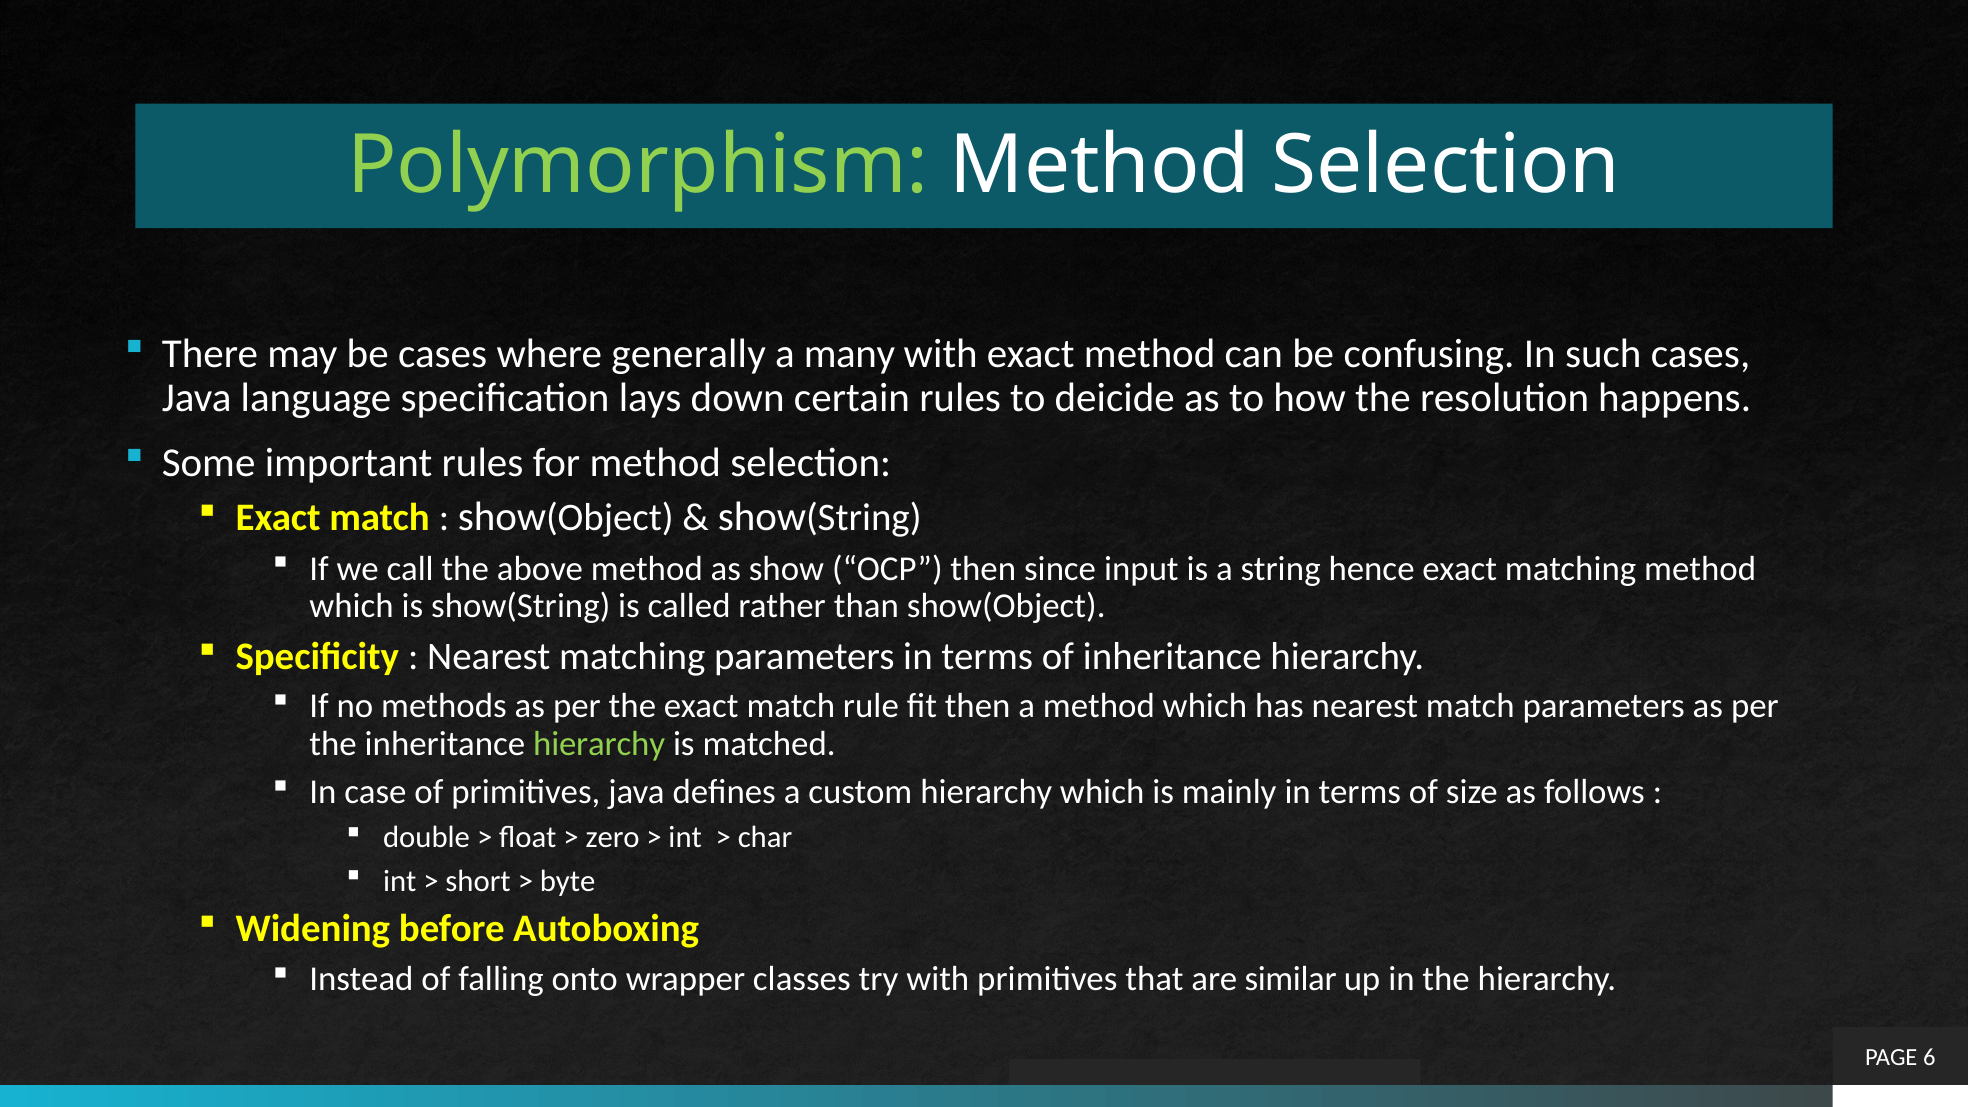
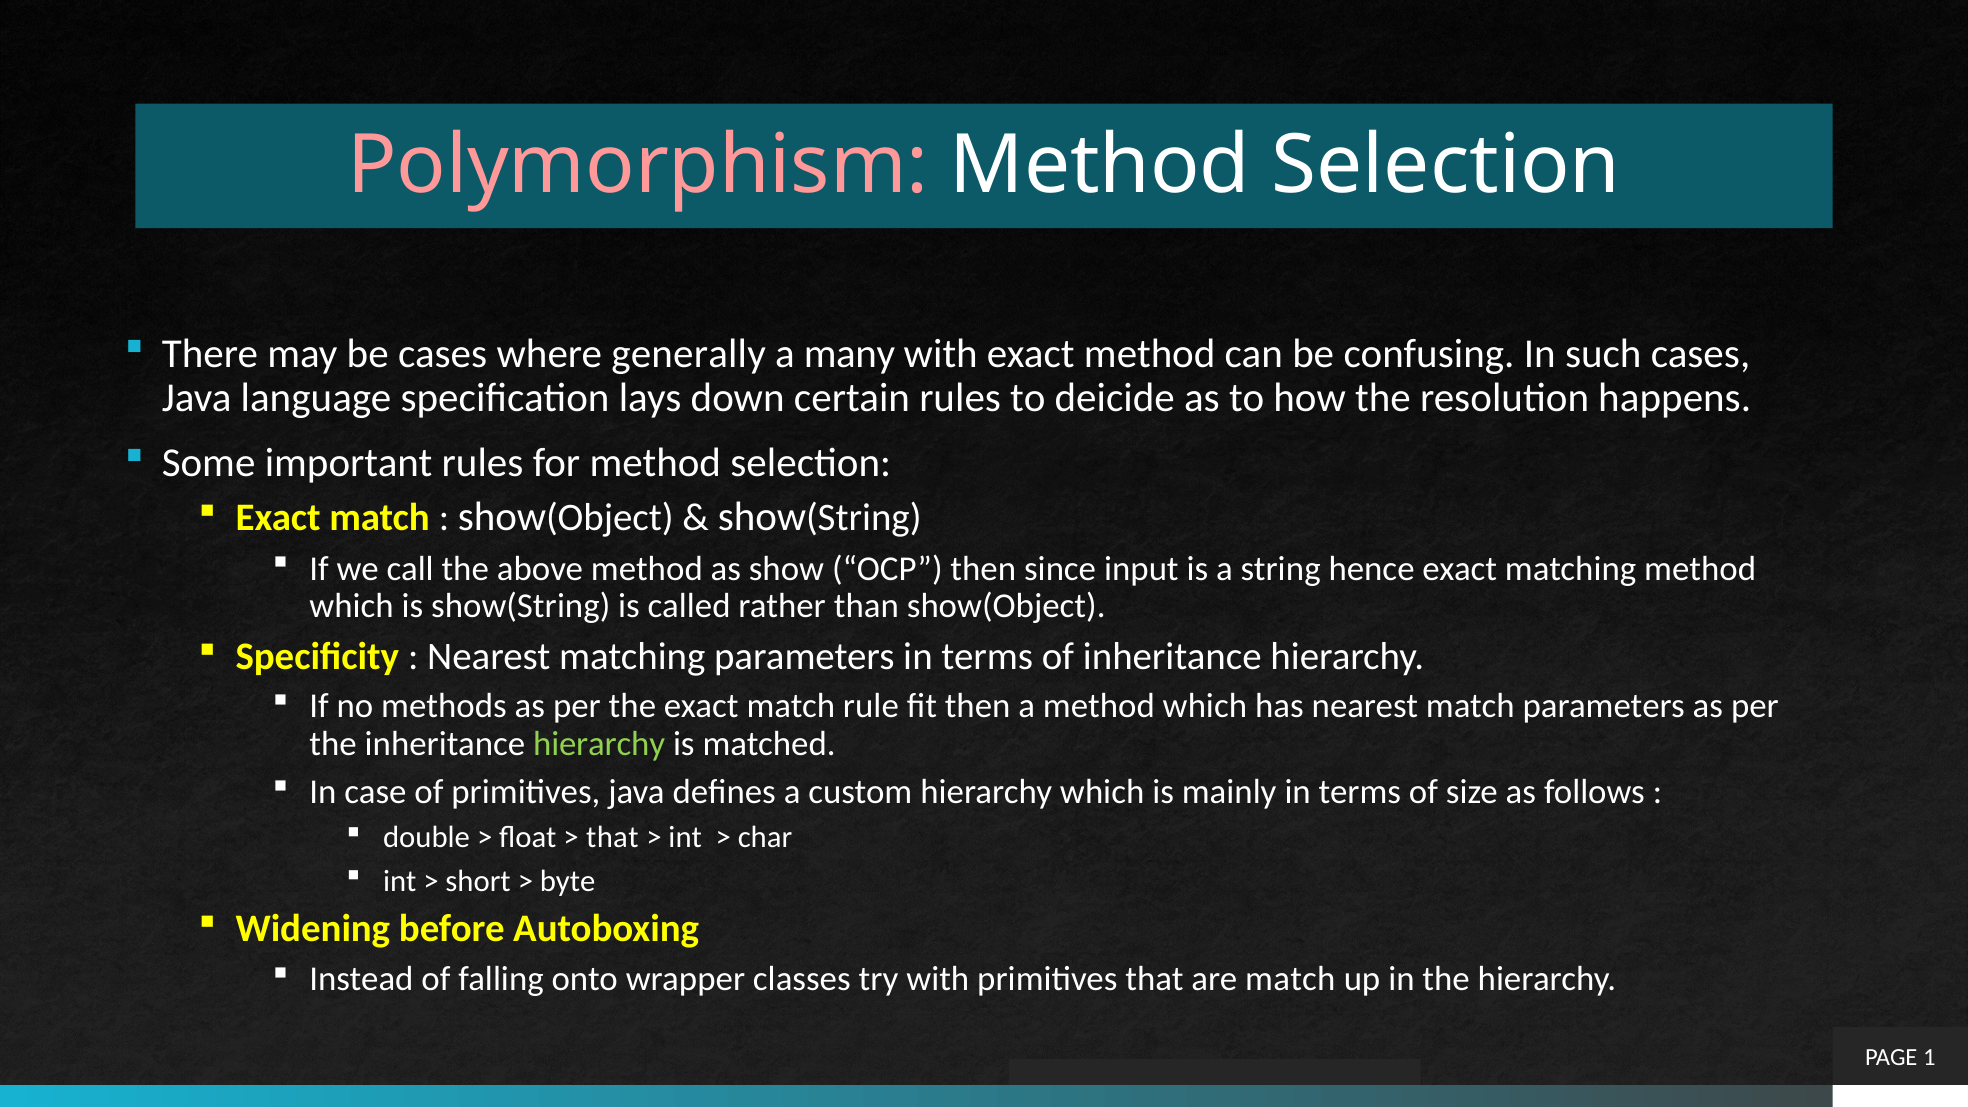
Polymorphism colour: light green -> pink (638, 165)
zero: zero -> that (612, 838)
are similar: similar -> match (1290, 979)
6: 6 -> 1 (1929, 1057)
